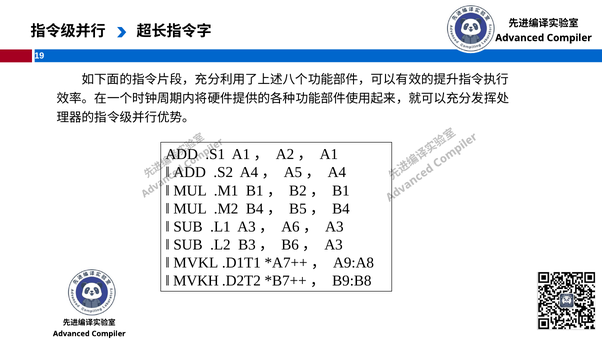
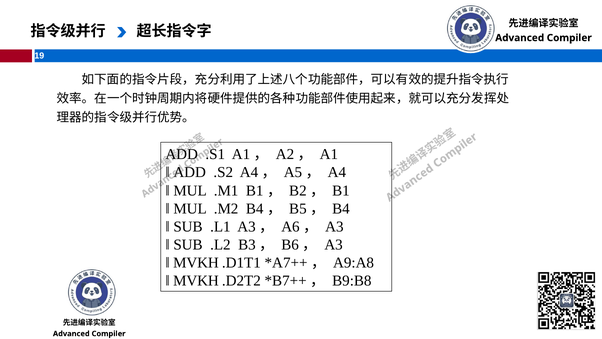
MVKL: MVKL -> MVKH (196, 263)
